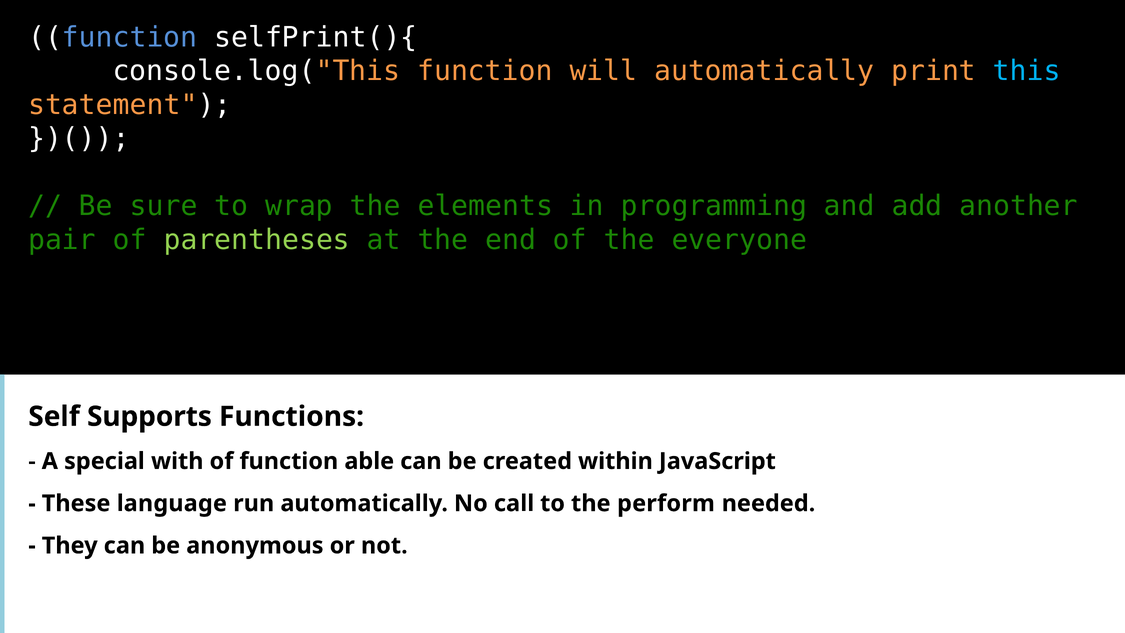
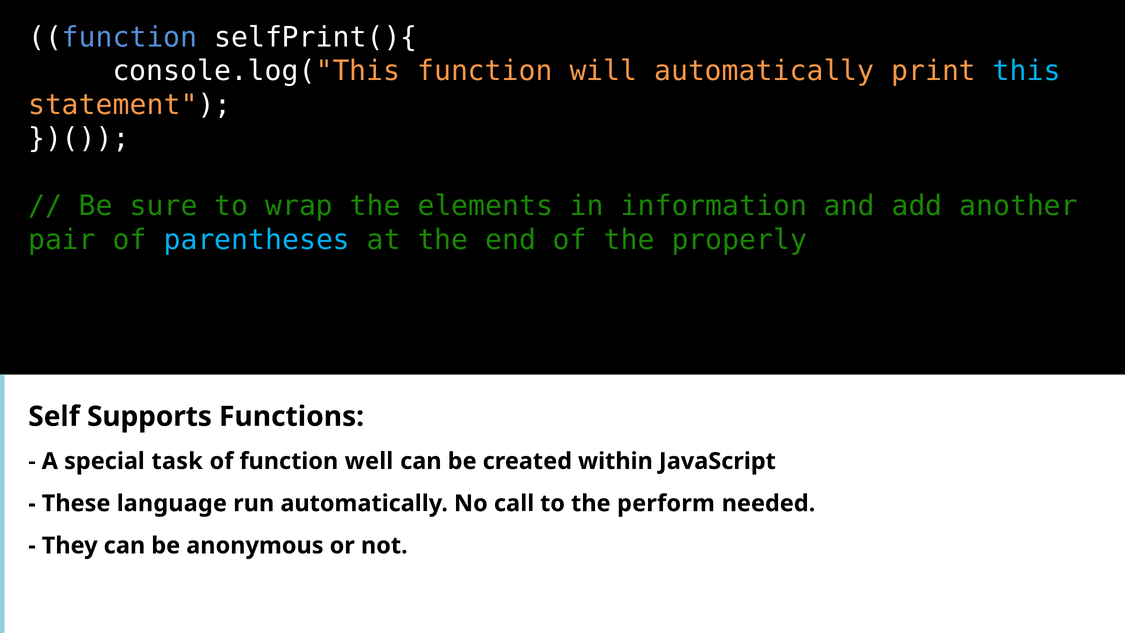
programming: programming -> information (714, 206)
parentheses colour: light green -> light blue (257, 240)
everyone: everyone -> properly (739, 240)
with: with -> task (177, 461)
able: able -> well (369, 461)
